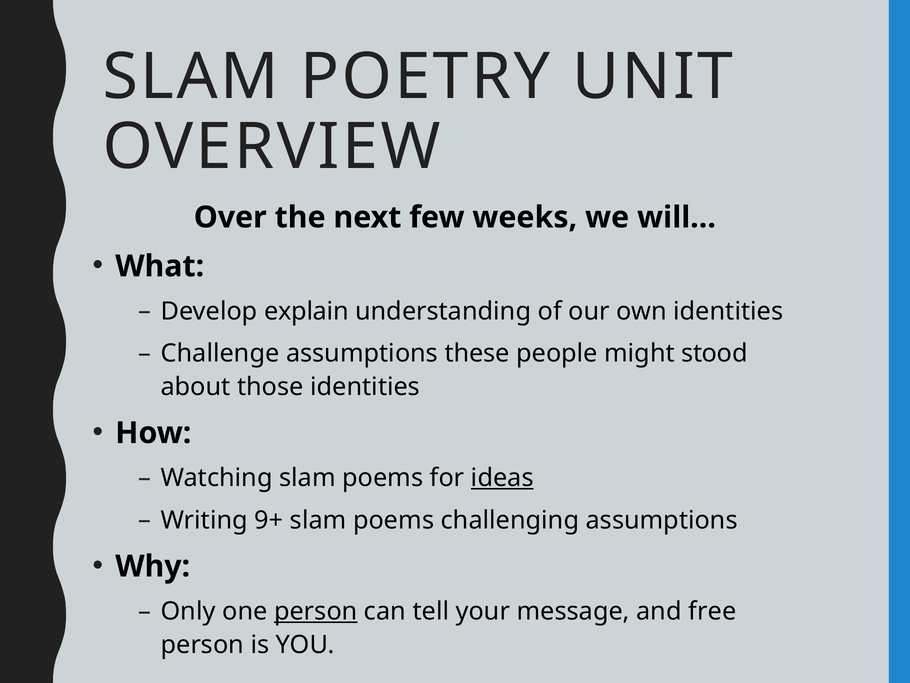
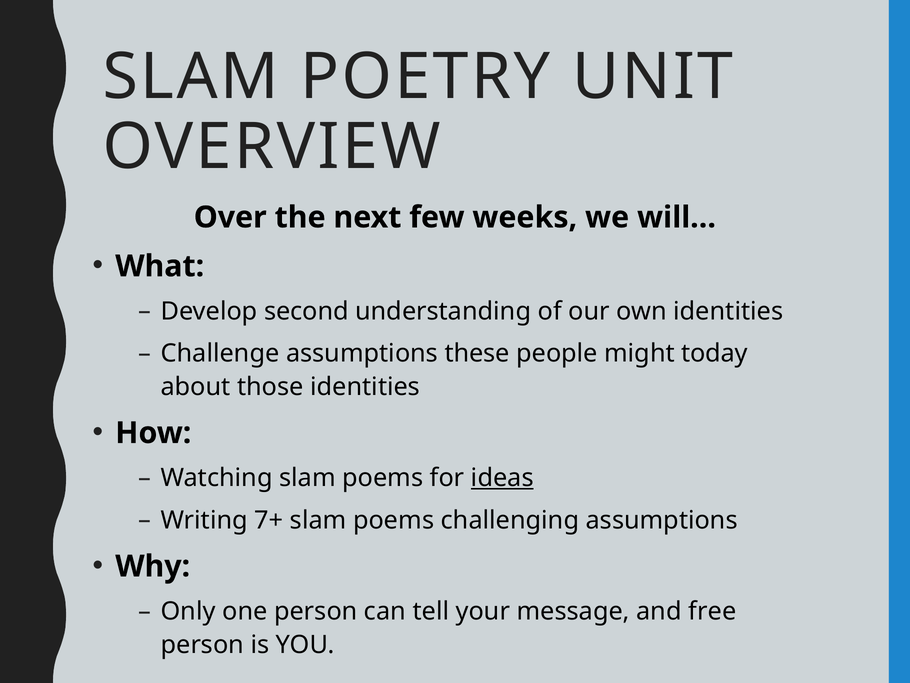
explain: explain -> second (306, 311)
stood: stood -> today (714, 353)
9+: 9+ -> 7+ (269, 520)
person underline: present -> none (316, 611)
